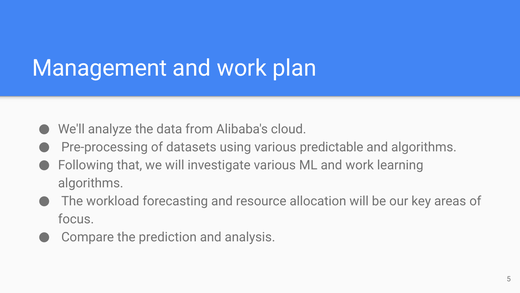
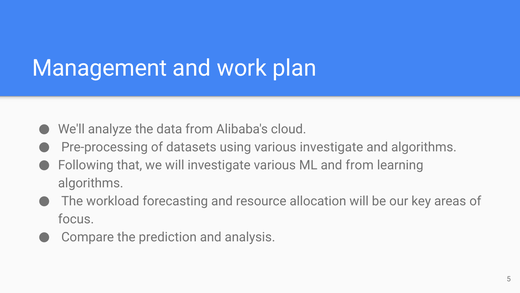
various predictable: predictable -> investigate (331, 147)
ML and work: work -> from (360, 165)
